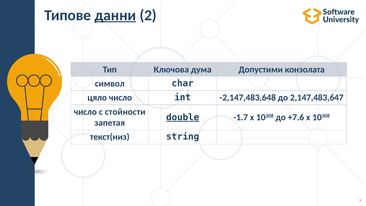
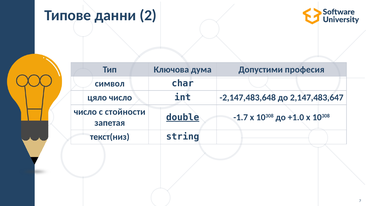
данни underline: present -> none (115, 15)
конзолата: конзолата -> професия (305, 70)
+7.6: +7.6 -> +1.0 (296, 117)
